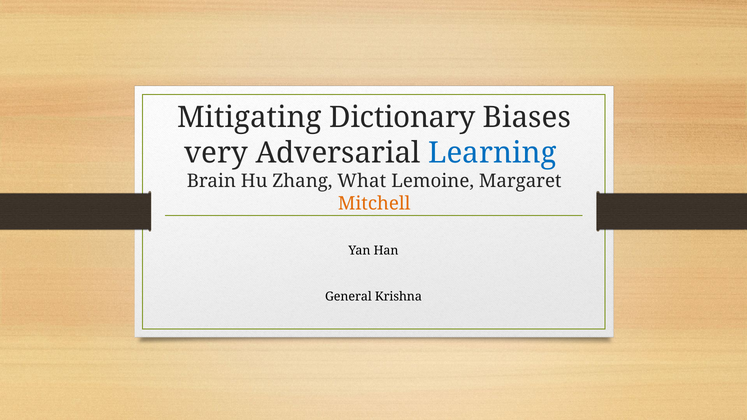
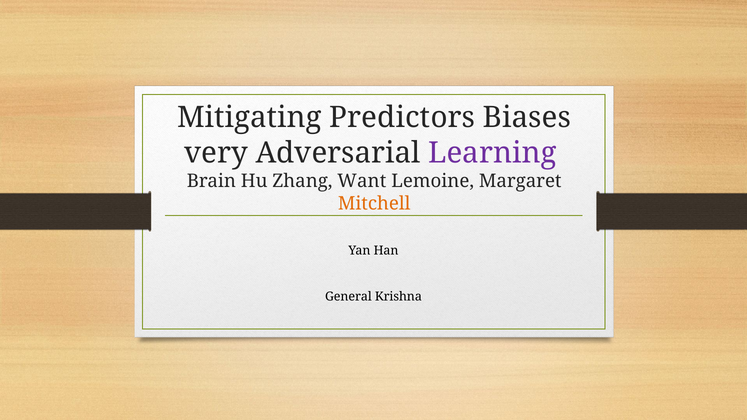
Dictionary: Dictionary -> Predictors (402, 117)
Learning colour: blue -> purple (492, 153)
What: What -> Want (362, 181)
